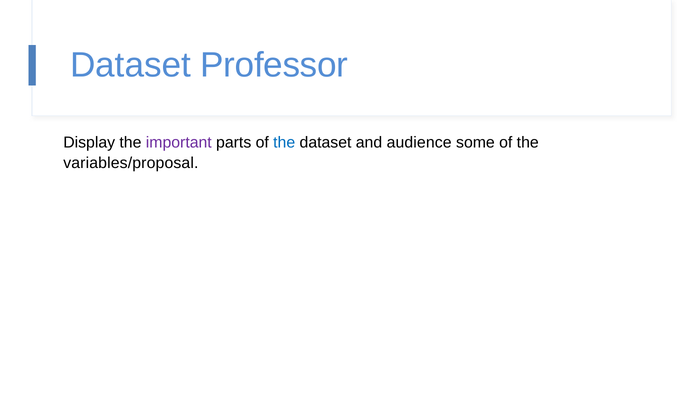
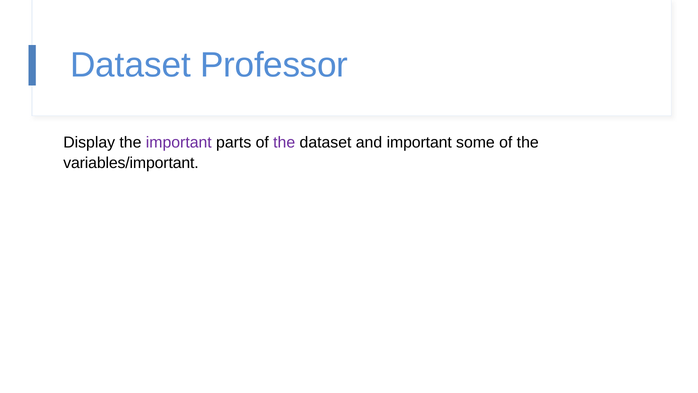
the colour: blue -> purple (284, 142)
and audience: audience -> important (419, 142)
variables/proposal: variables/proposal -> variables/important (131, 163)
